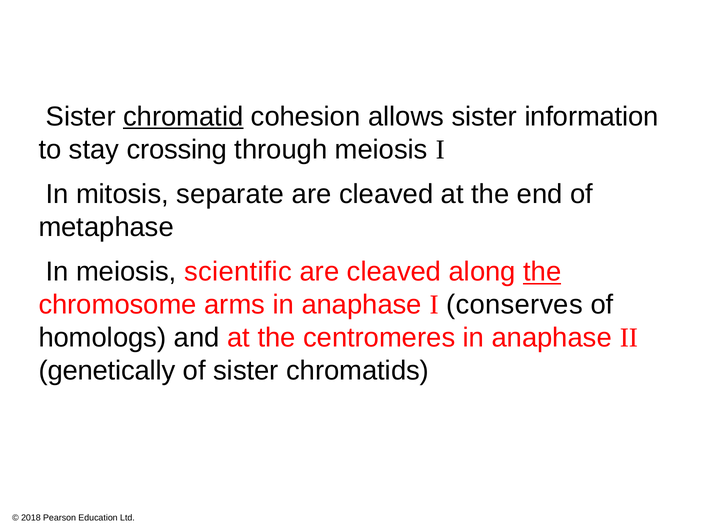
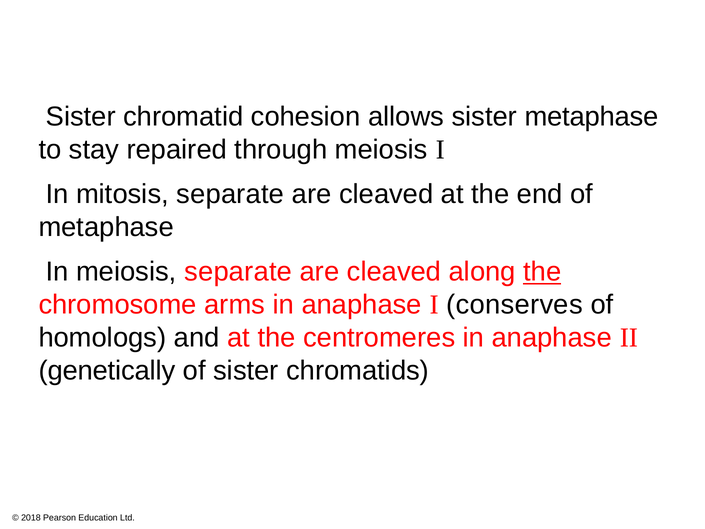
chromatid underline: present -> none (183, 117)
sister information: information -> metaphase (592, 117)
crossing: crossing -> repaired (177, 149)
meiosis scientific: scientific -> separate (238, 272)
